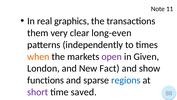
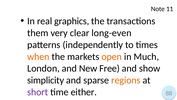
open colour: purple -> orange (112, 56)
Given: Given -> Much (146, 56)
Fact: Fact -> Free (110, 68)
functions: functions -> simplicity (46, 80)
regions colour: blue -> orange (126, 80)
saved: saved -> either (84, 92)
